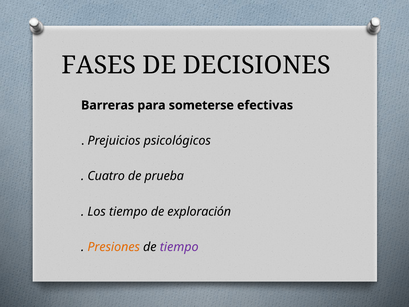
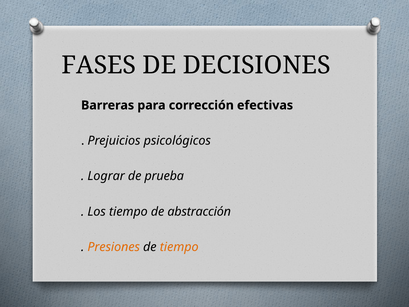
someterse: someterse -> corrección (201, 105)
Cuatro: Cuatro -> Lograr (106, 176)
exploración: exploración -> abstracción (199, 211)
tiempo colour: purple -> orange (179, 247)
